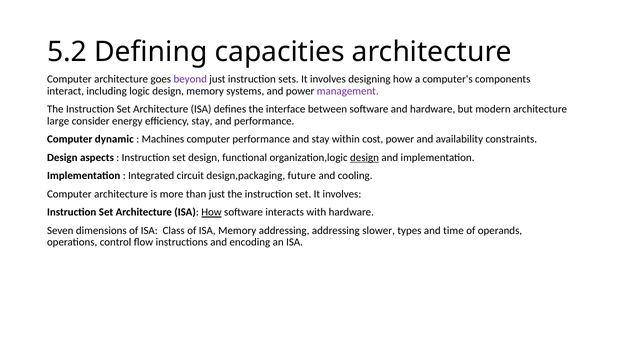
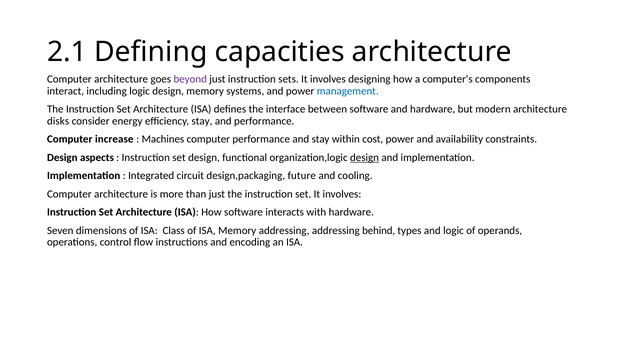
5.2: 5.2 -> 2.1 (67, 52)
management colour: purple -> blue (348, 91)
large: large -> disks (58, 121)
dynamic: dynamic -> increase (114, 139)
How underline: present -> none (211, 212)
slower: slower -> behind (379, 231)
and time: time -> logic (453, 231)
